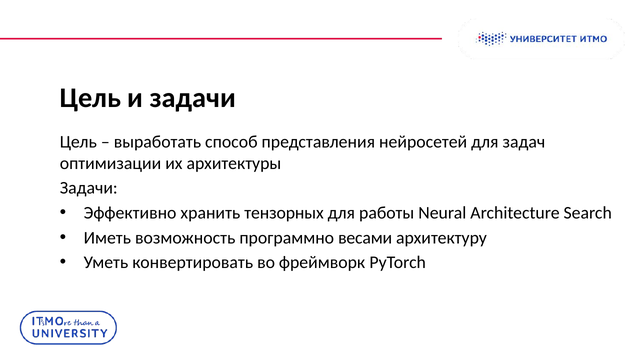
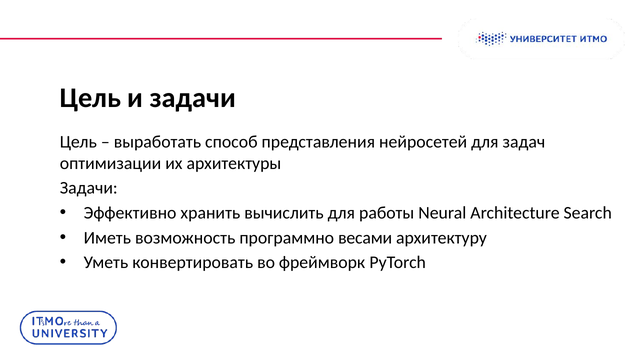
тензорных: тензорных -> вычислить (284, 213)
